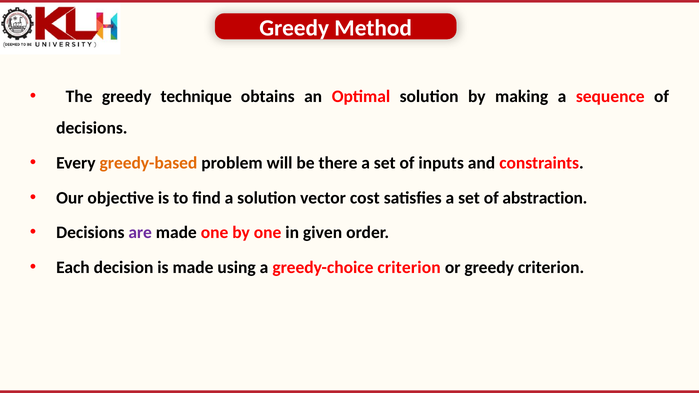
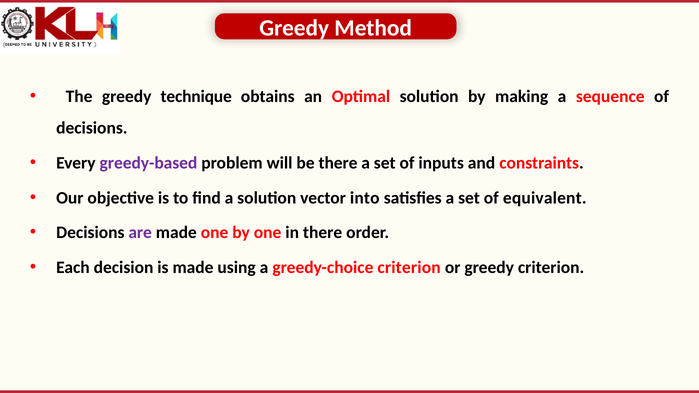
greedy-based colour: orange -> purple (148, 163)
cost: cost -> into (365, 198)
abstraction: abstraction -> equivalent (545, 198)
in given: given -> there (323, 233)
